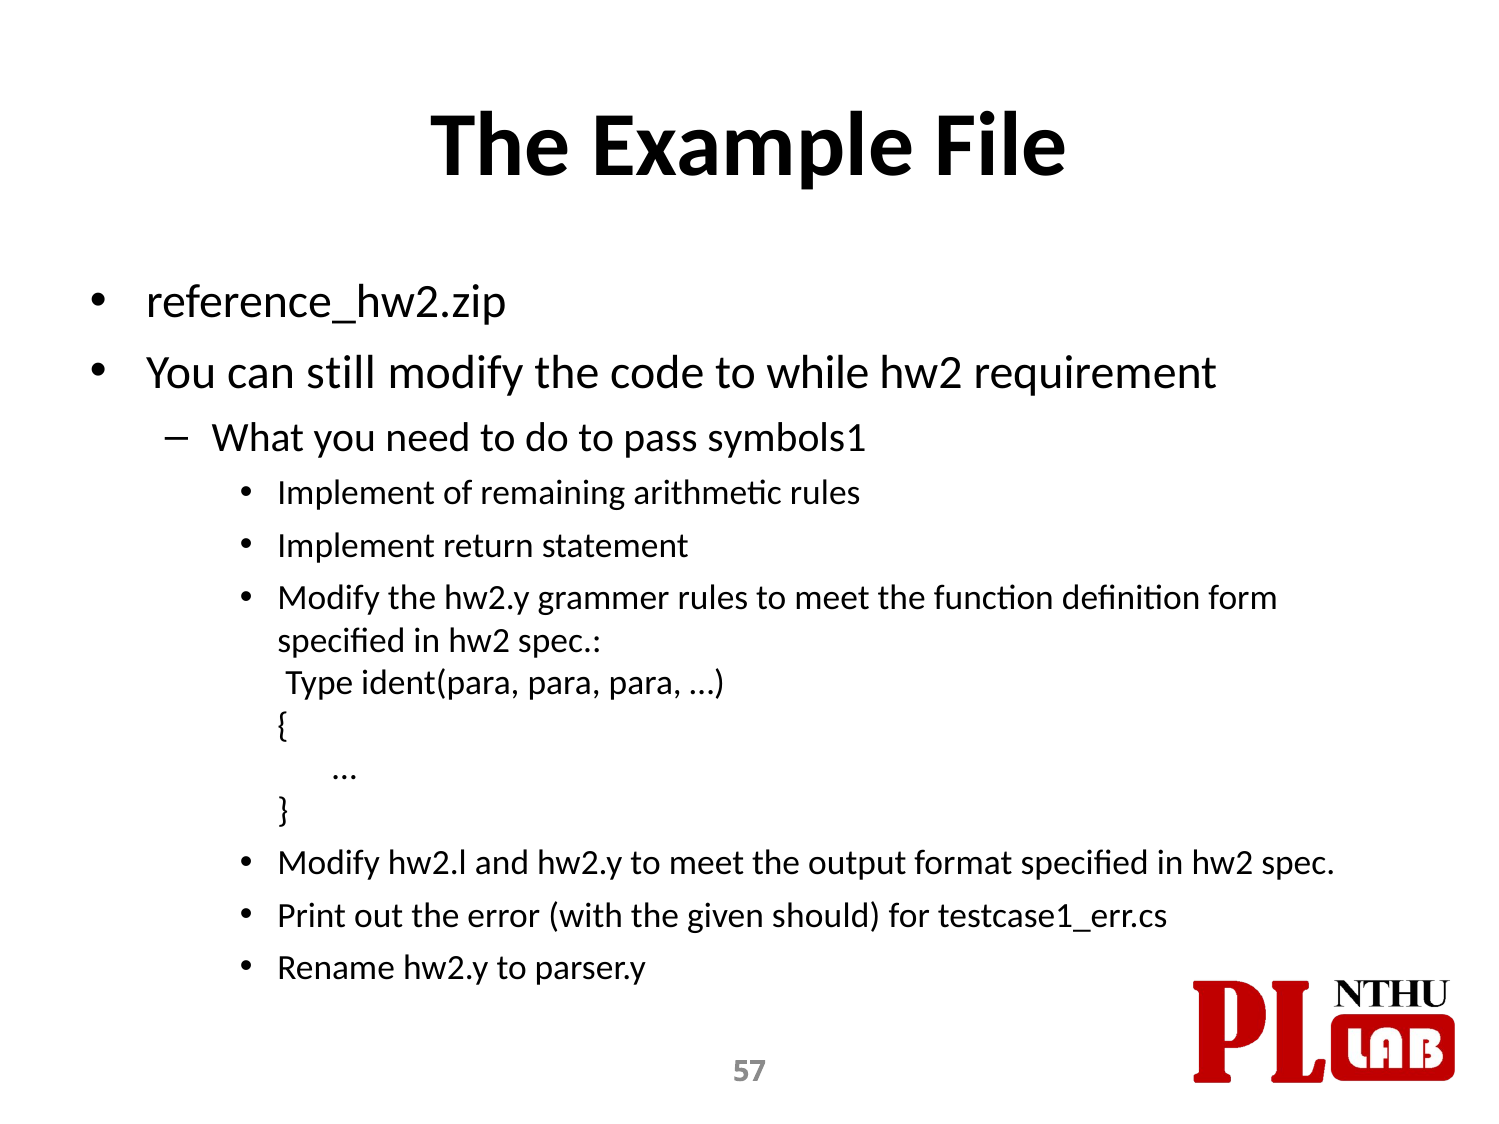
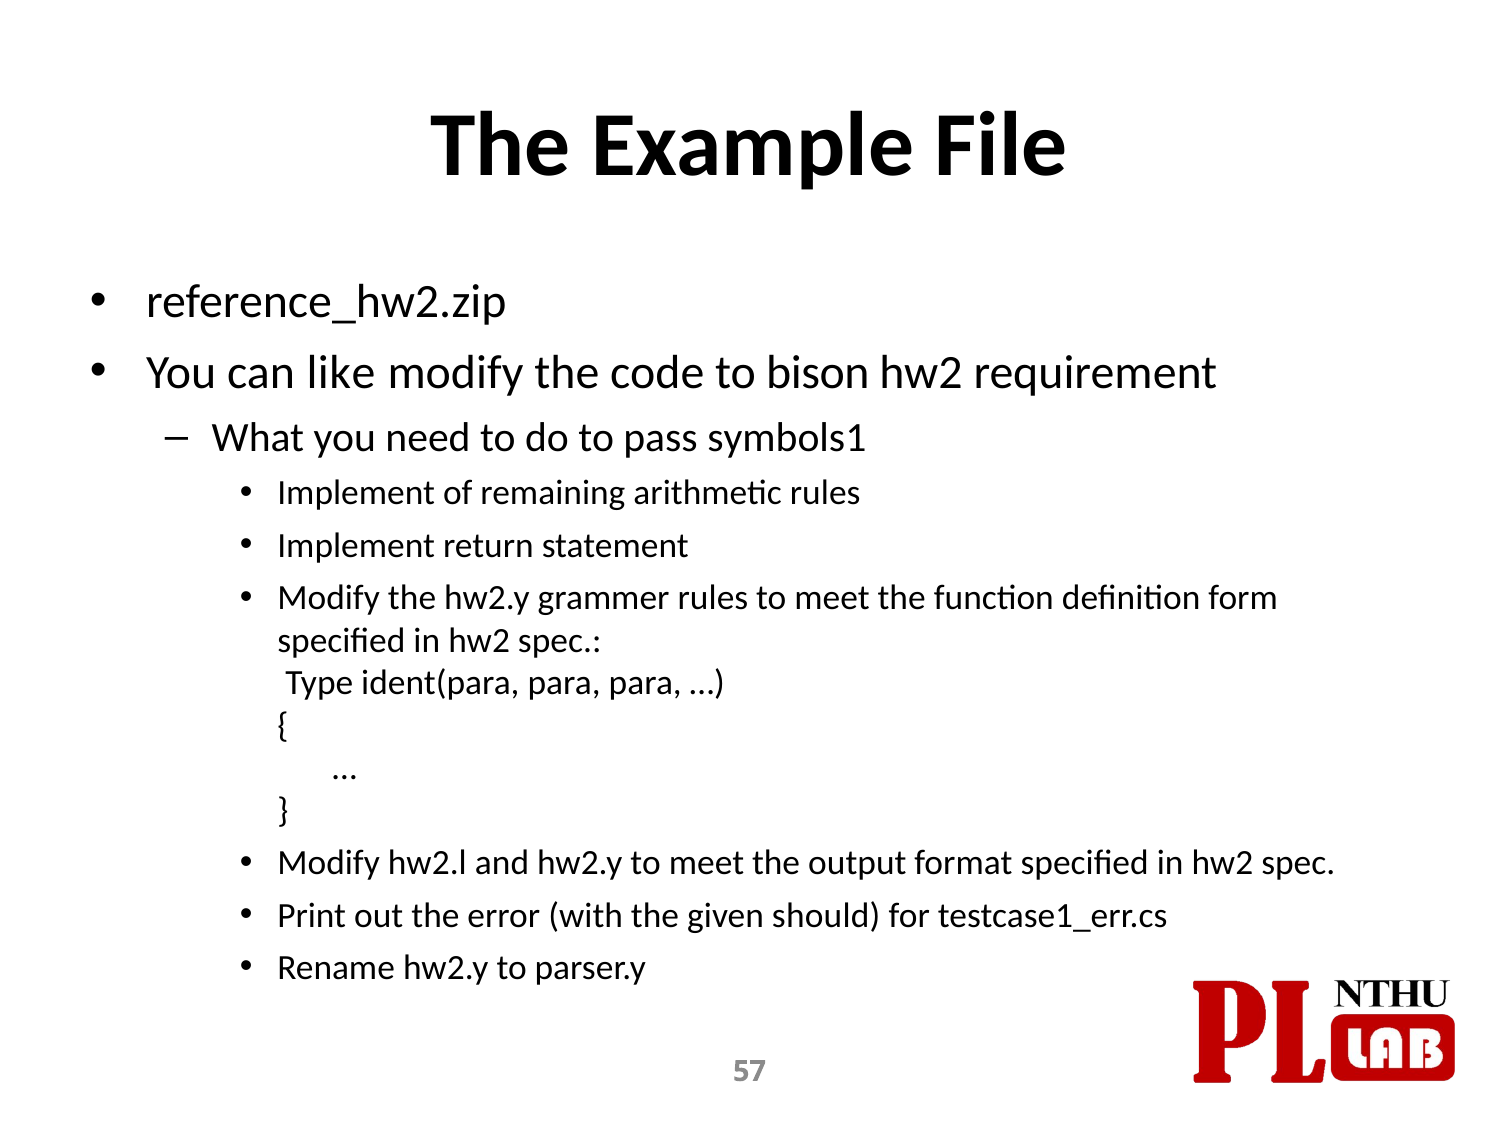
still: still -> like (341, 373)
while: while -> bison (818, 373)
